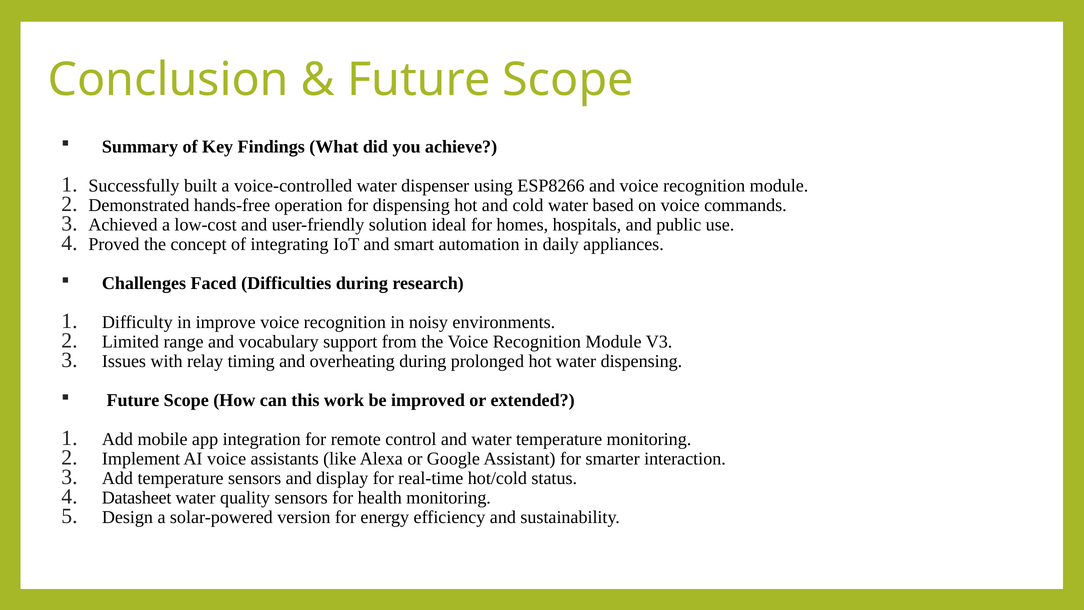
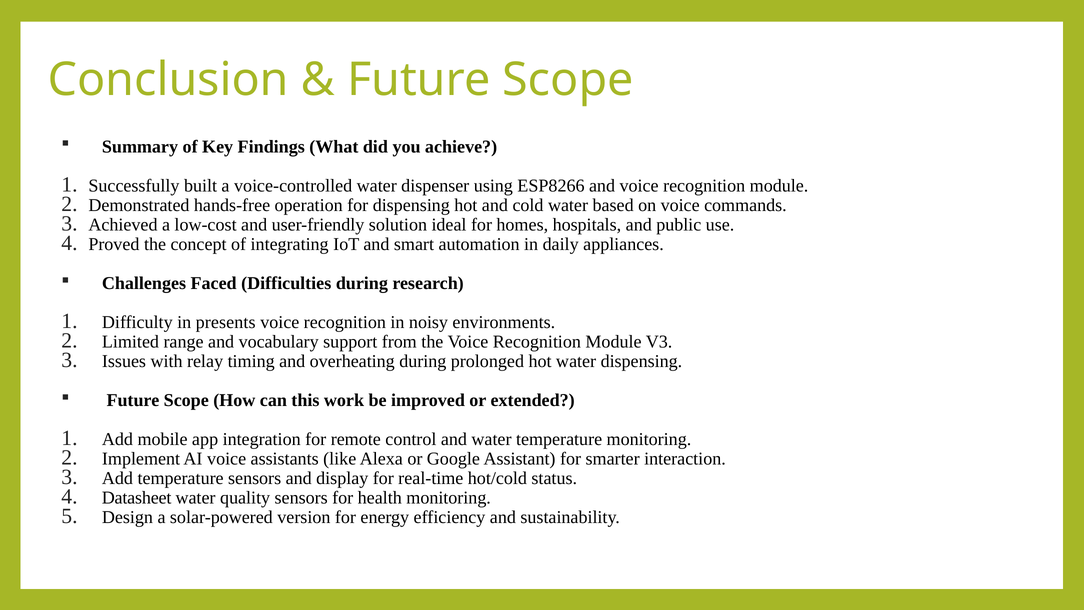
improve: improve -> presents (226, 322)
